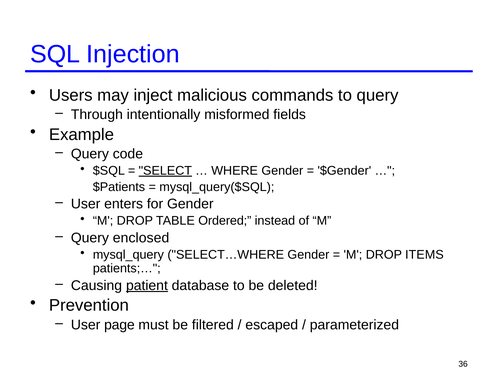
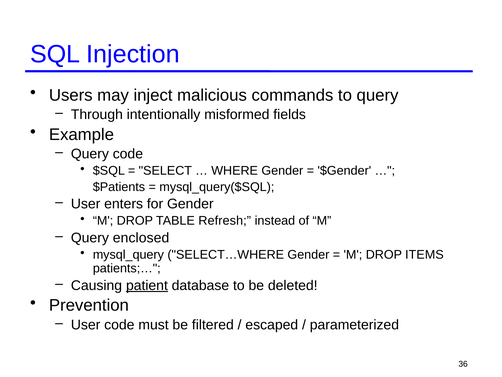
SELECT underline: present -> none (165, 171)
Ordered: Ordered -> Refresh (225, 221)
User page: page -> code (119, 324)
